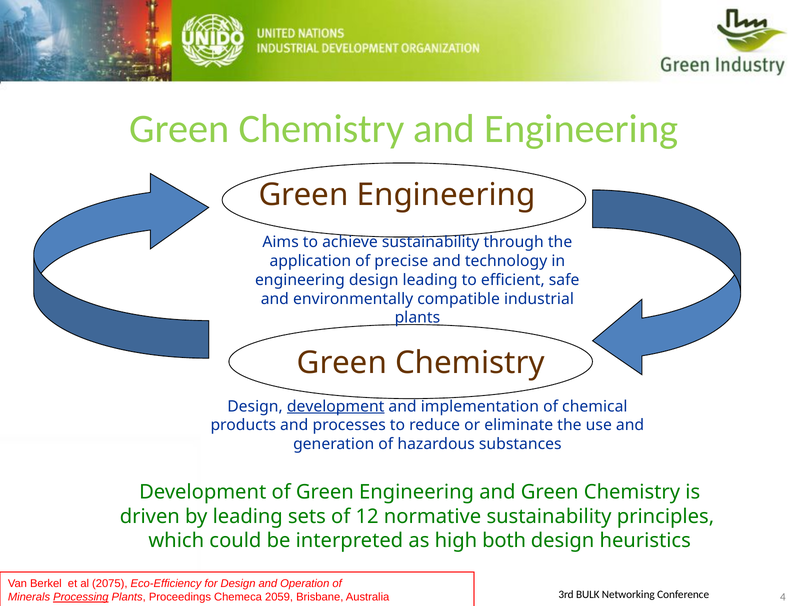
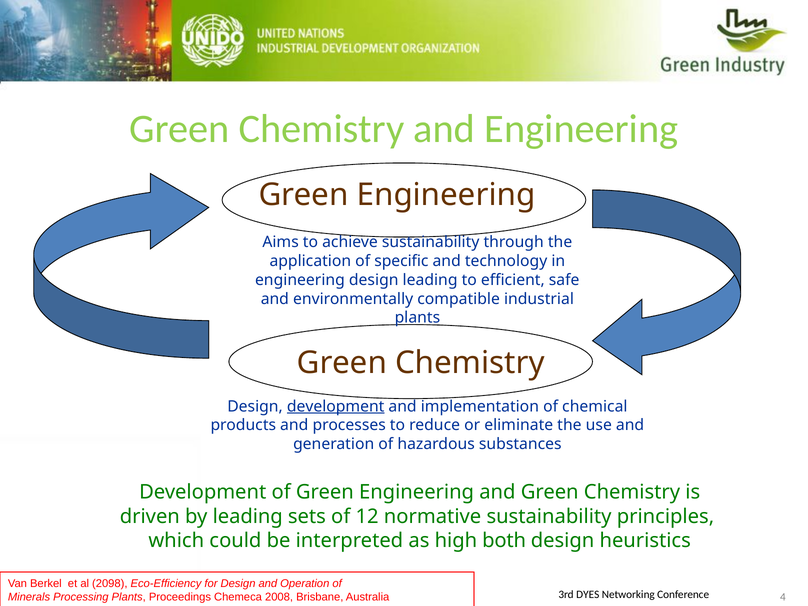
precise: precise -> specific (401, 261)
2075: 2075 -> 2098 (110, 584)
BULK: BULK -> DYES (588, 595)
Processing underline: present -> none (81, 597)
2059: 2059 -> 2008 (279, 597)
